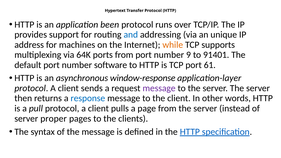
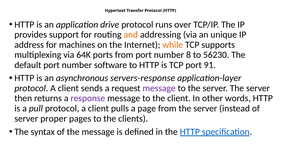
been: been -> drive (110, 25)
and colour: blue -> orange (131, 35)
9: 9 -> 8 (189, 55)
91401: 91401 -> 56230 (216, 55)
61: 61 -> 91 (210, 65)
window-response: window-response -> servers-response (143, 78)
response colour: blue -> purple (88, 98)
